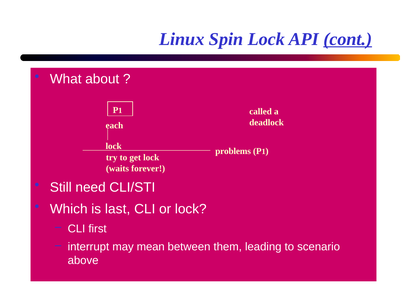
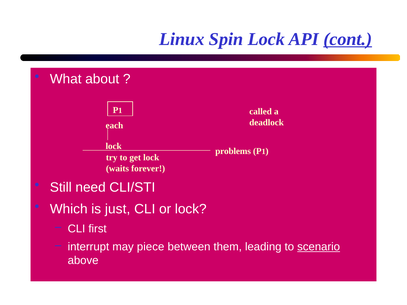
last: last -> just (118, 209)
mean: mean -> piece (151, 247)
scenario underline: none -> present (319, 247)
